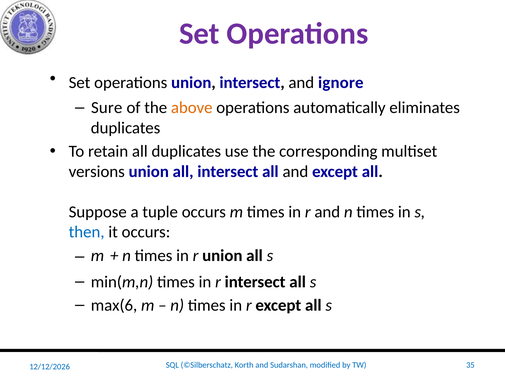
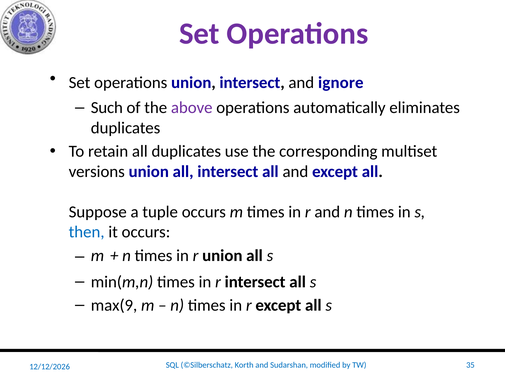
Sure: Sure -> Such (107, 108)
above colour: orange -> purple (192, 108)
max(6: max(6 -> max(9 (114, 306)
